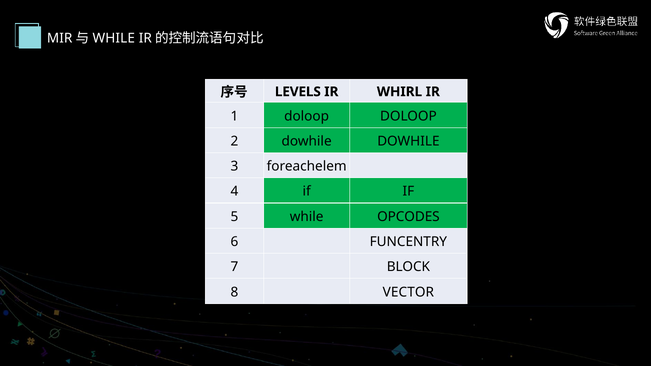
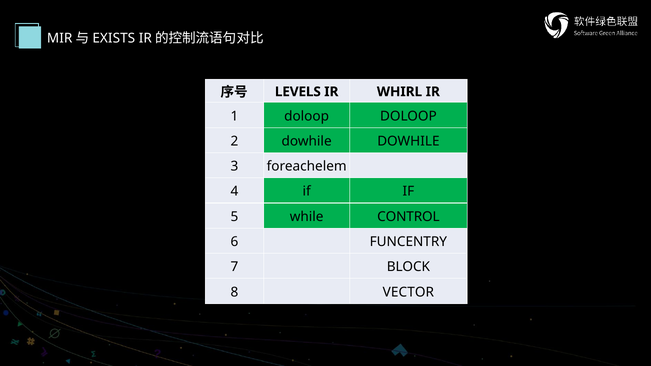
WHILE: WHILE -> EXISTS (114, 39)
OPCODES: OPCODES -> CONTROL (408, 217)
